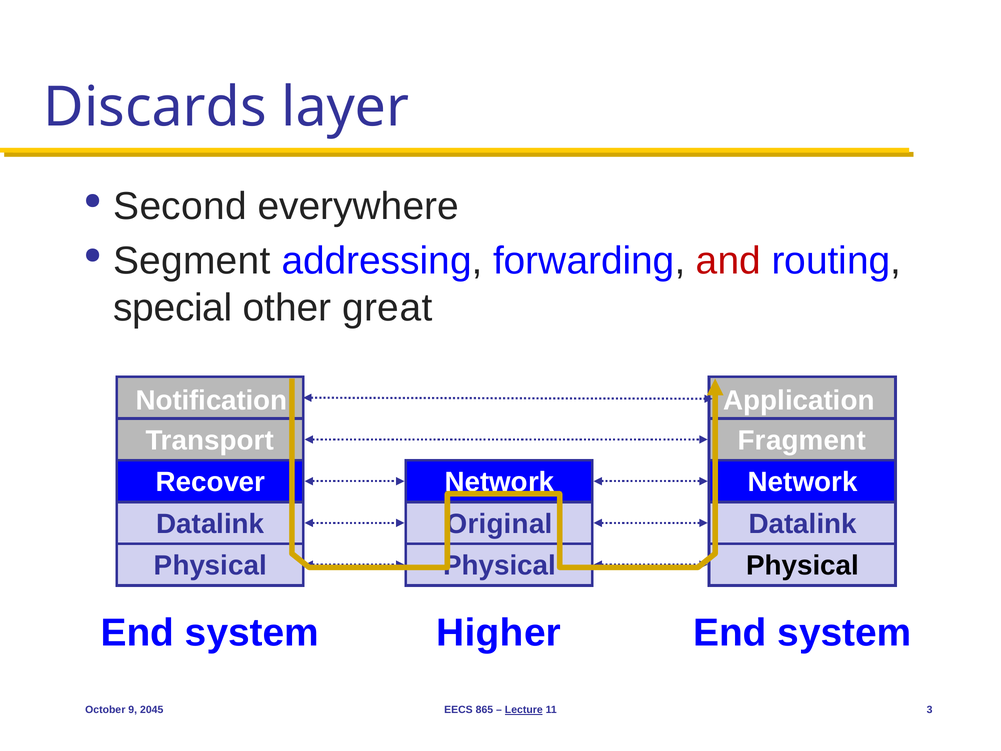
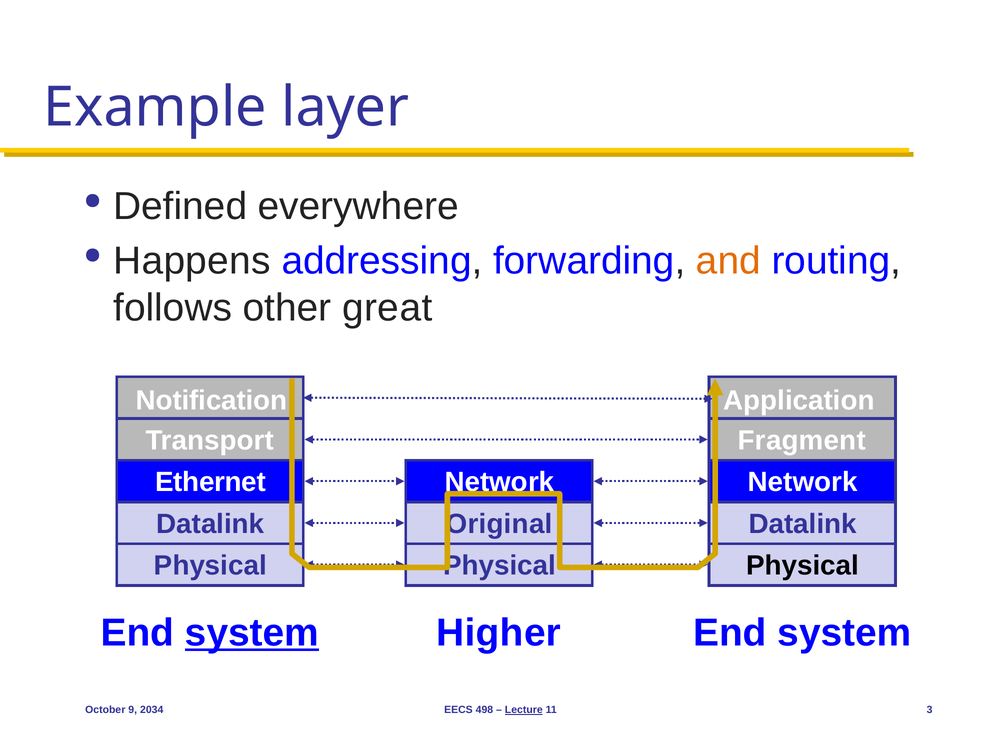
Discards: Discards -> Example (155, 107)
Second: Second -> Defined (180, 206)
Segment: Segment -> Happens (192, 261)
and colour: red -> orange (728, 261)
special: special -> follows (173, 308)
Recover: Recover -> Ethernet (211, 482)
system underline: none -> present (252, 633)
2045: 2045 -> 2034 (152, 710)
865: 865 -> 498 (484, 710)
